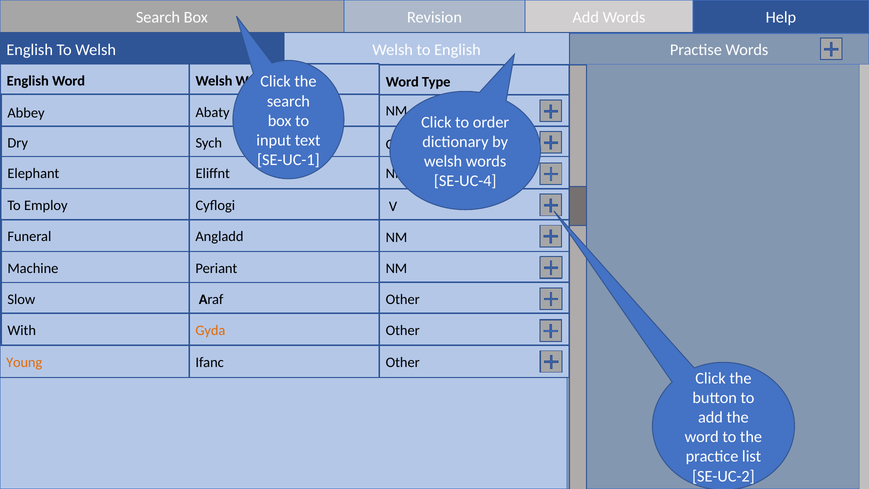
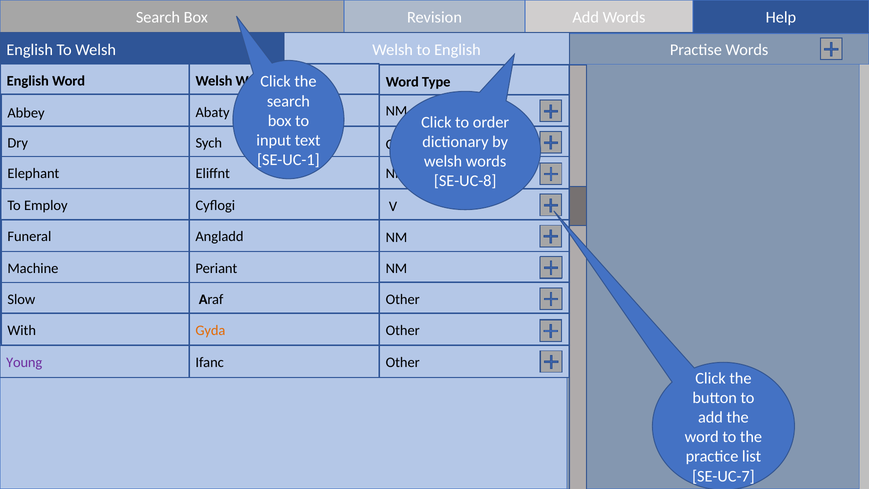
SE-UC-4: SE-UC-4 -> SE-UC-8 (465, 181)
Young colour: orange -> purple (24, 362)
SE-UC-2: SE-UC-2 -> SE-UC-7 (723, 476)
